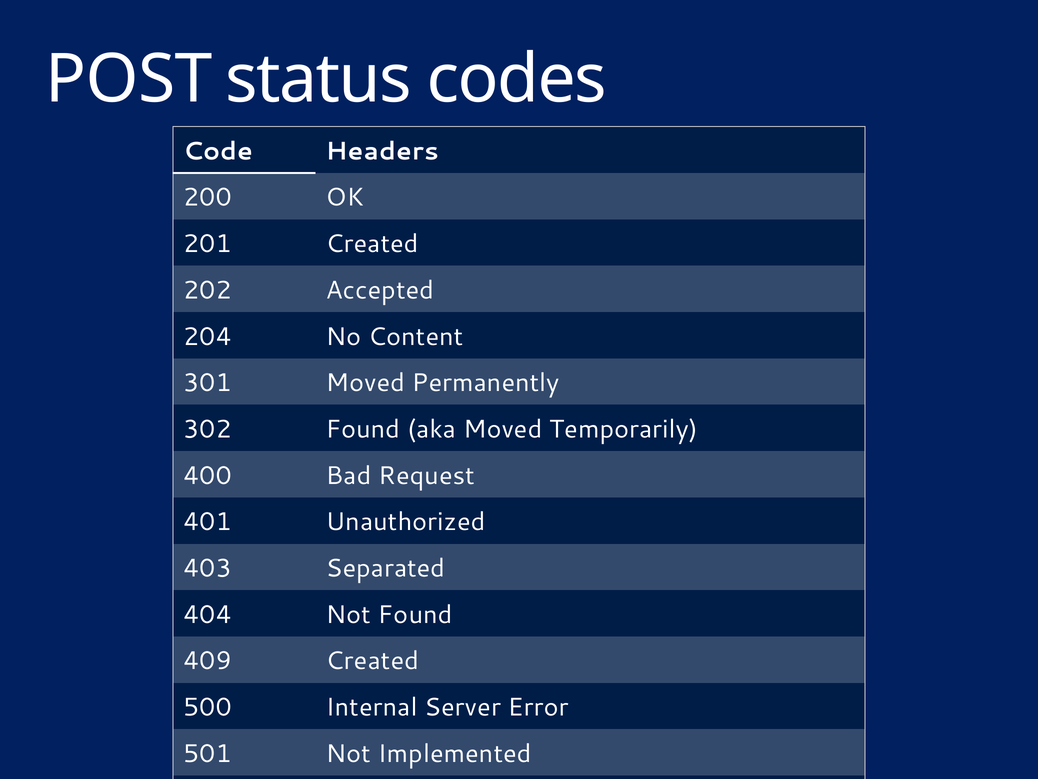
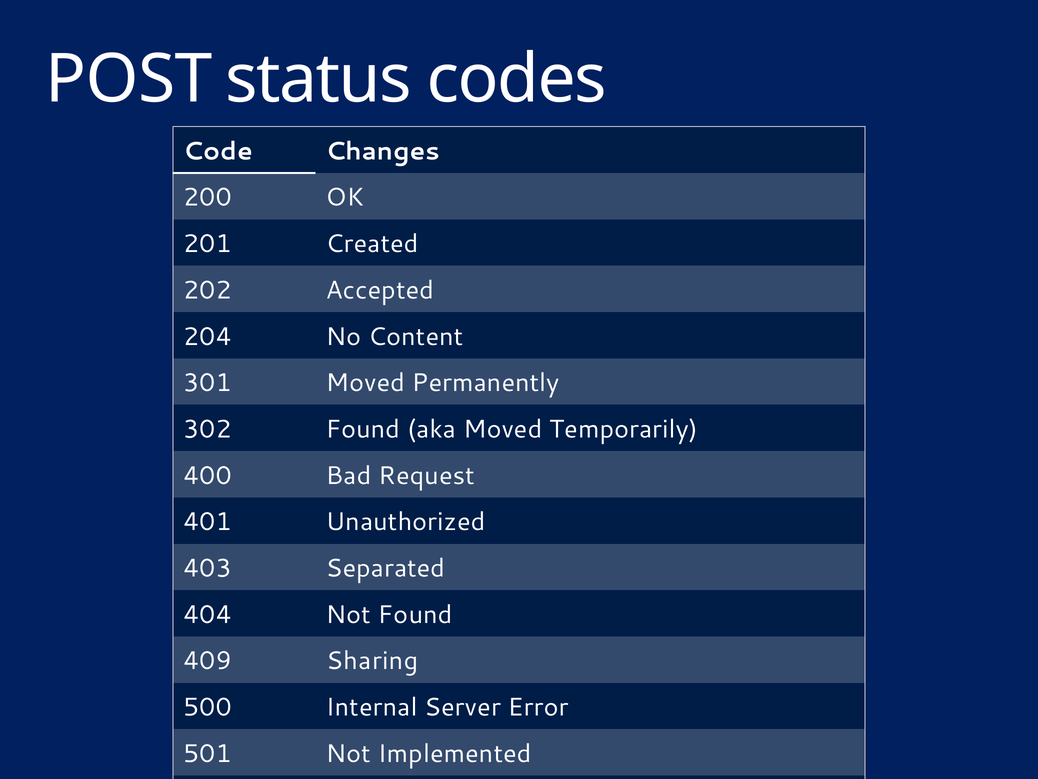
Headers: Headers -> Changes (383, 151)
409 Created: Created -> Sharing (372, 661)
